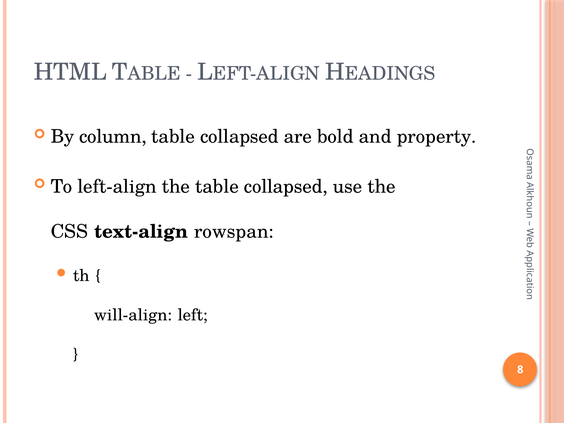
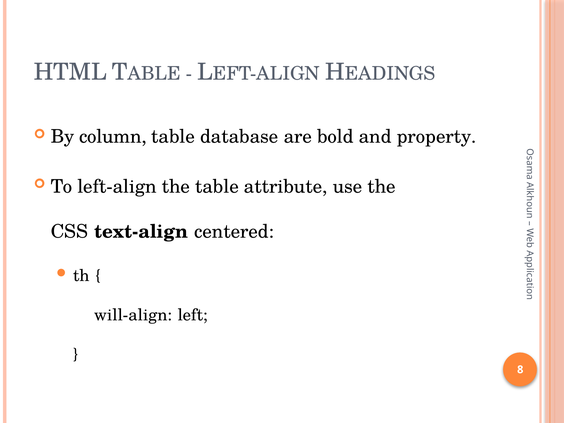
collapsed: collapsed -> database (239, 137)
the table collapsed: collapsed -> attribute (286, 186)
rowspan: rowspan -> centered (234, 232)
